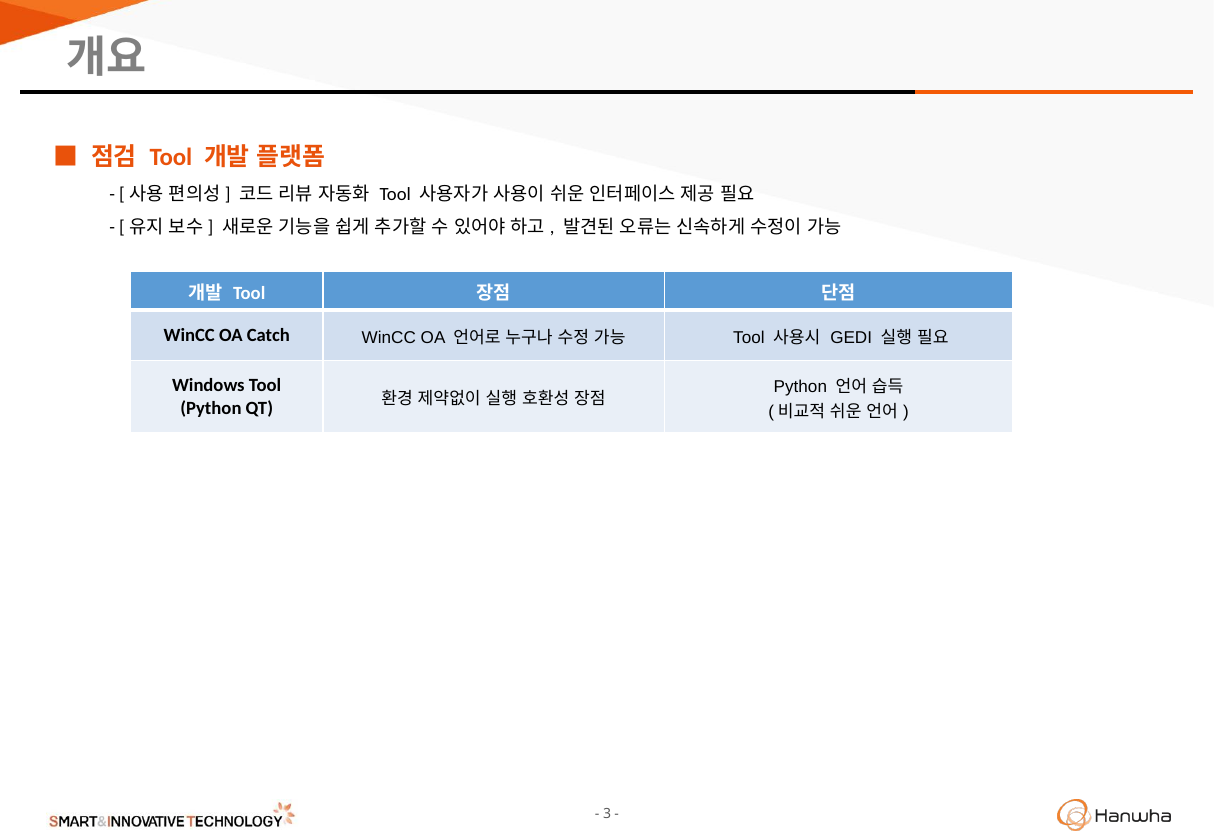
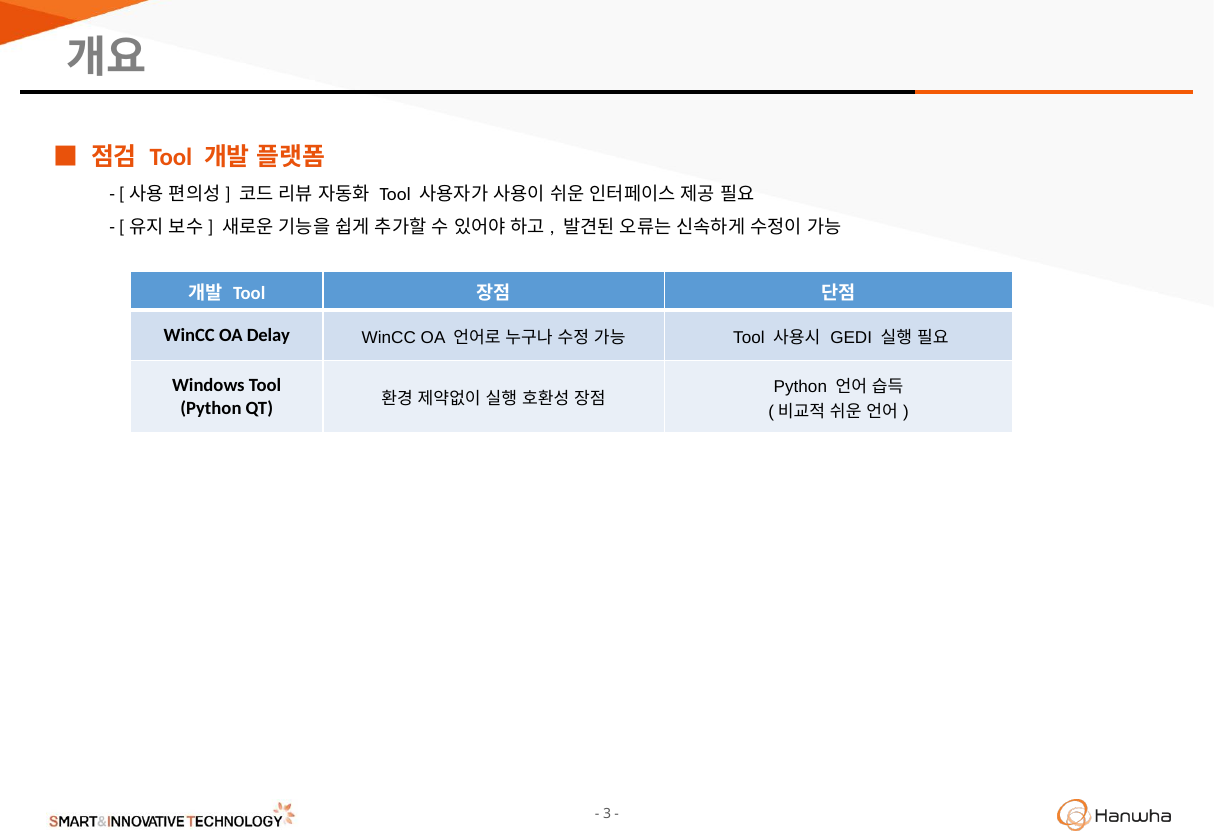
Catch: Catch -> Delay (268, 336)
